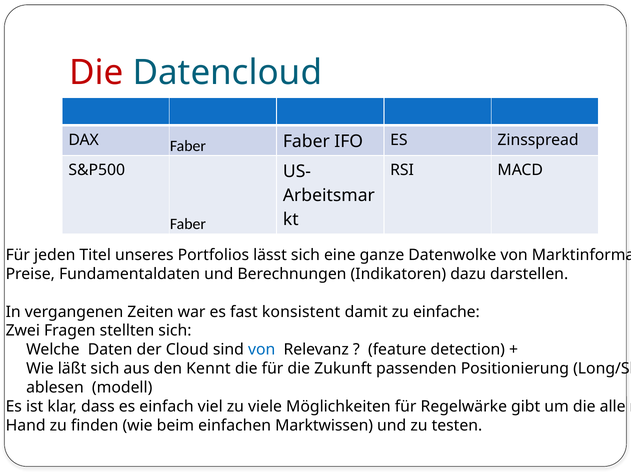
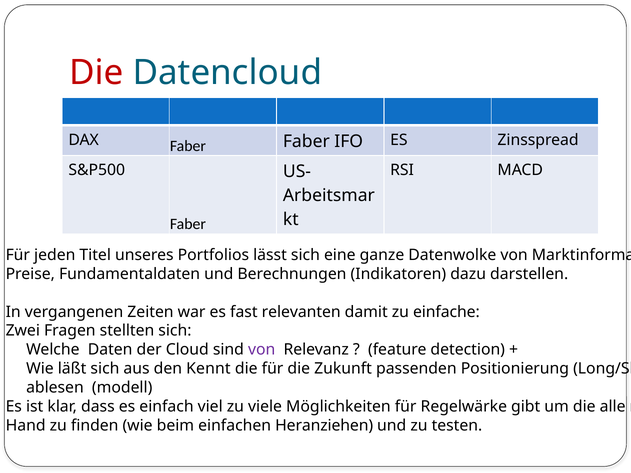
konsistent: konsistent -> relevanten (301, 312)
von colour: blue -> purple (262, 350)
Marktwissen: Marktwissen -> Heranziehen (324, 426)
